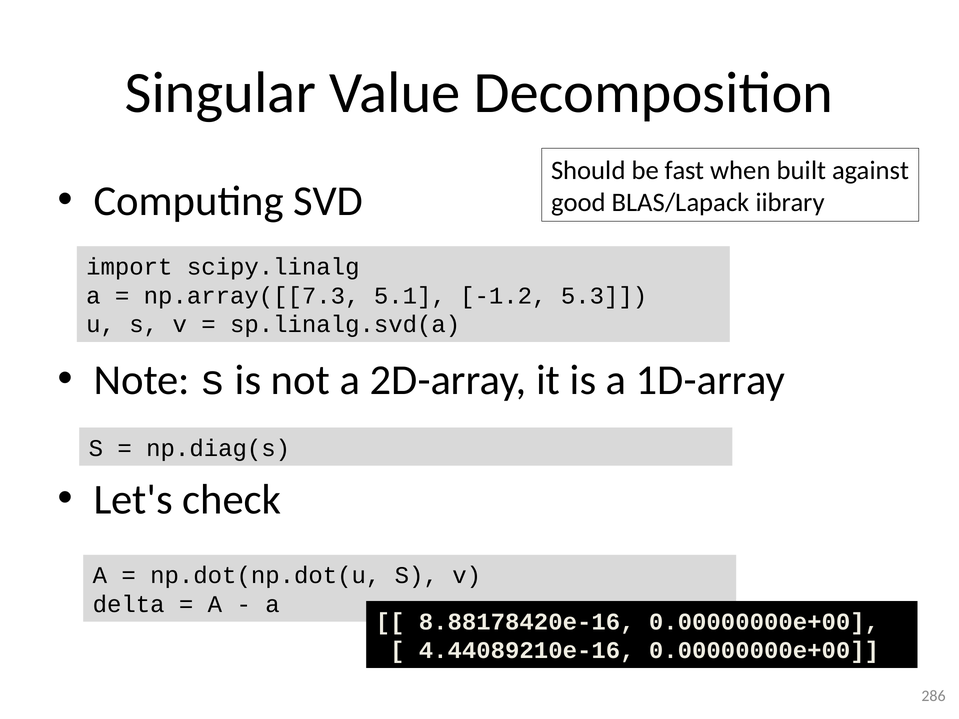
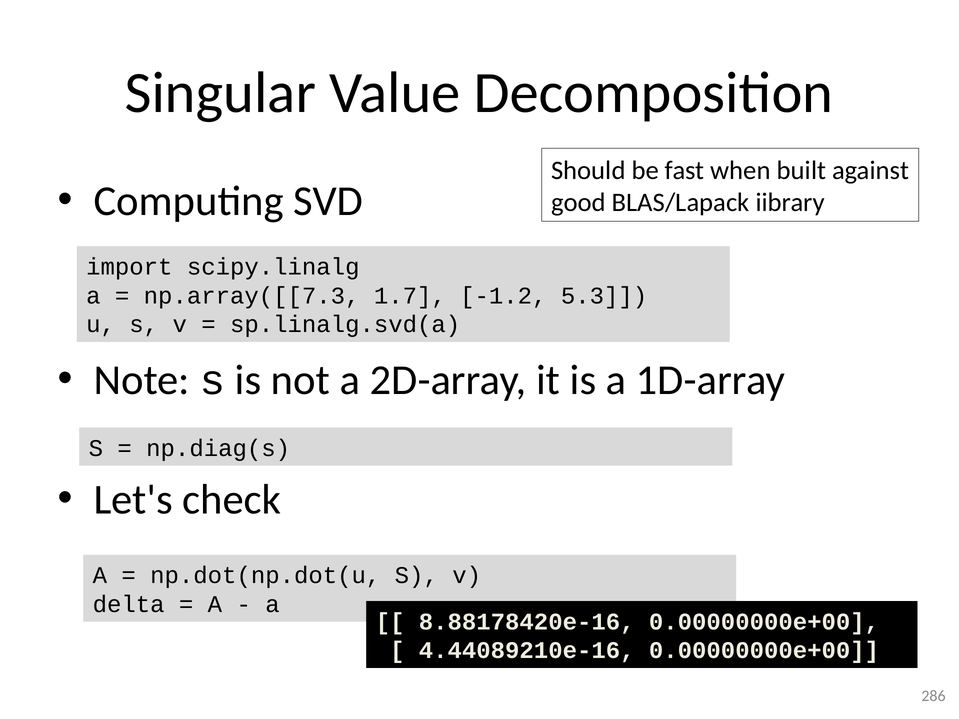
5.1: 5.1 -> 1.7 (410, 296)
